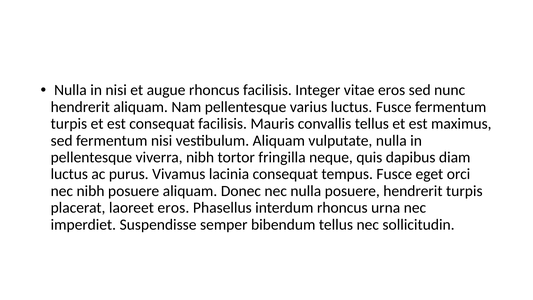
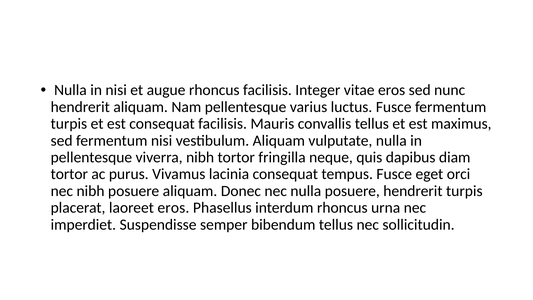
luctus: luctus -> tortor (69, 174)
